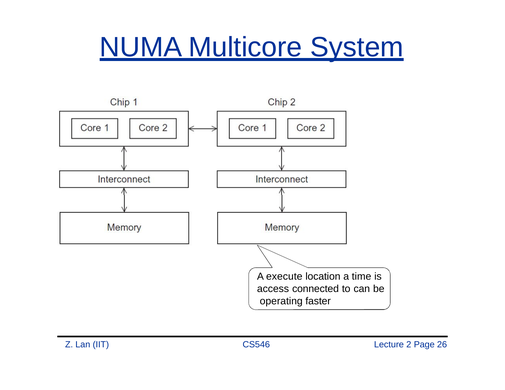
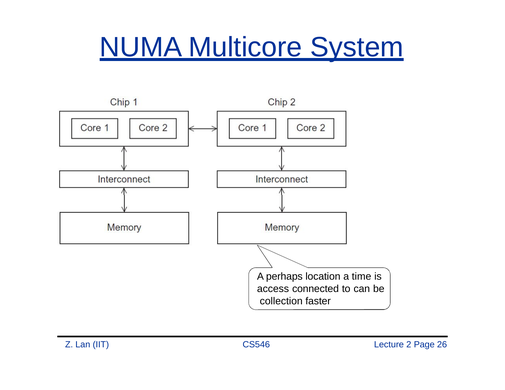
execute: execute -> perhaps (284, 277)
operating: operating -> collection (281, 301)
